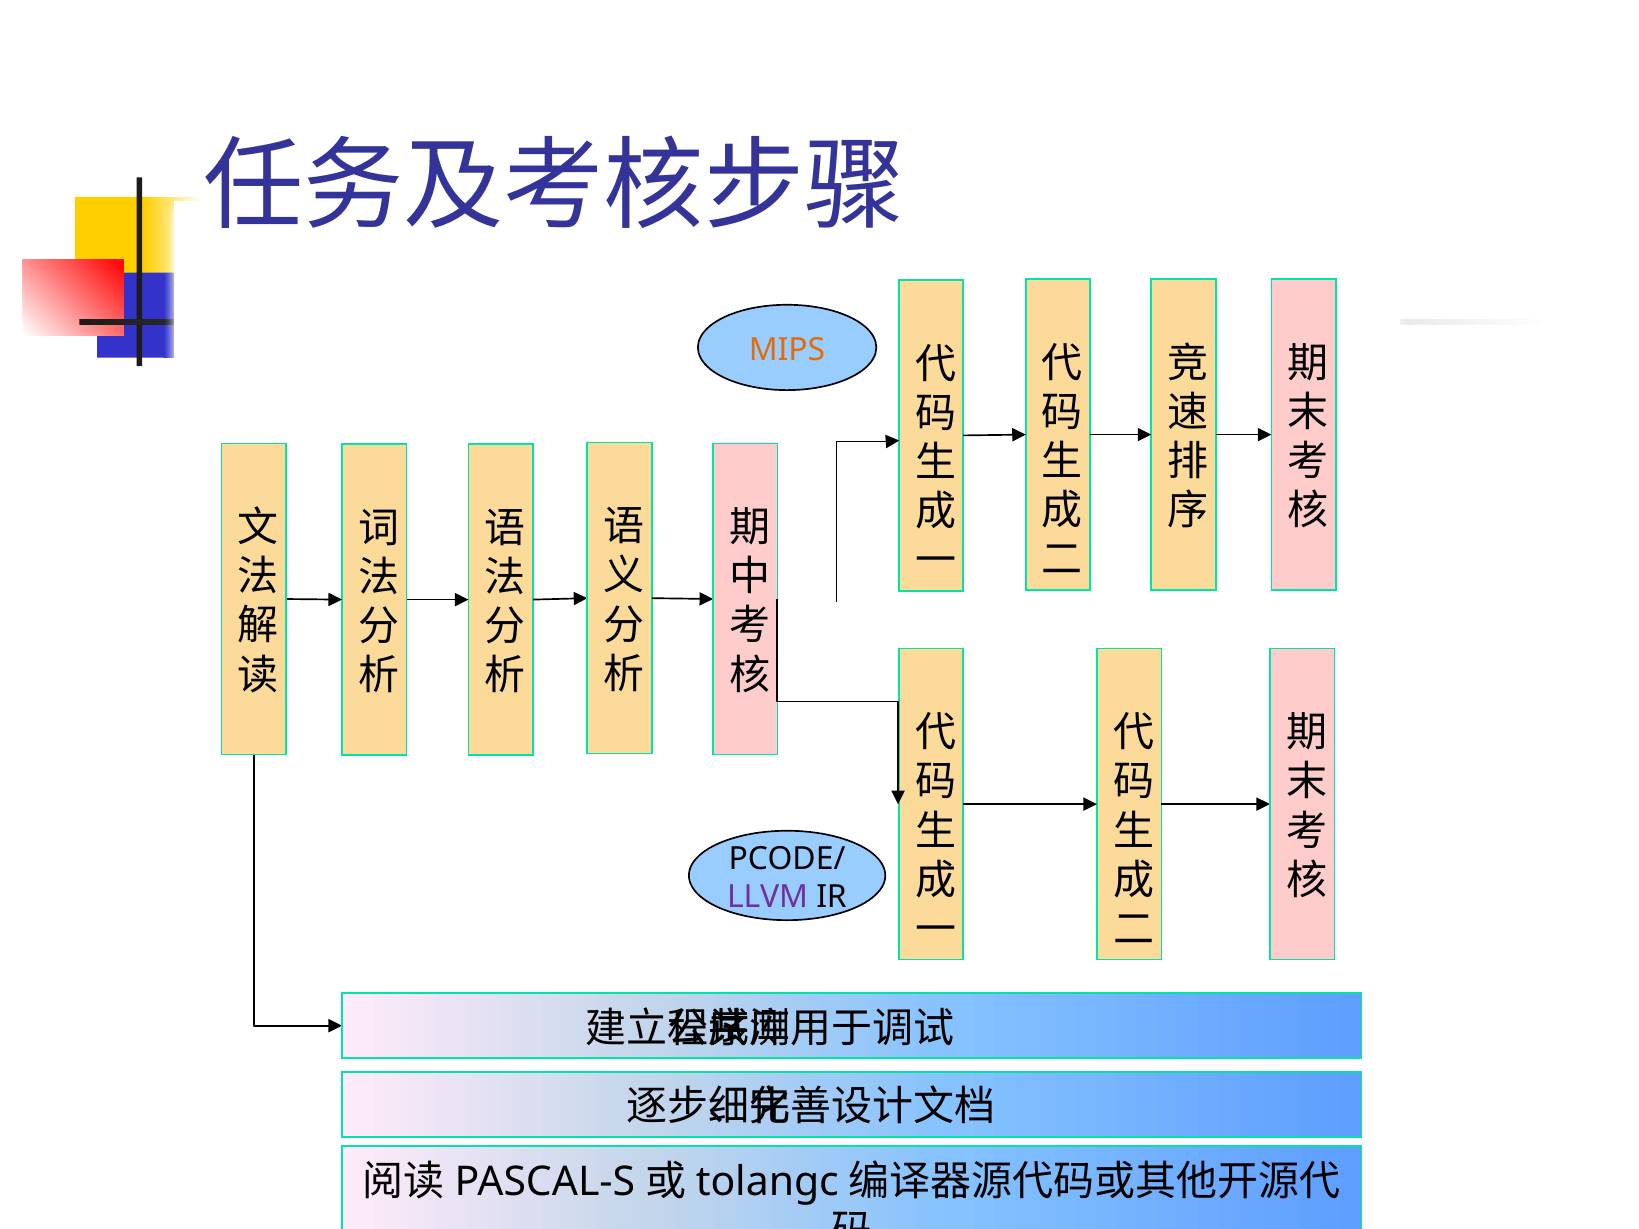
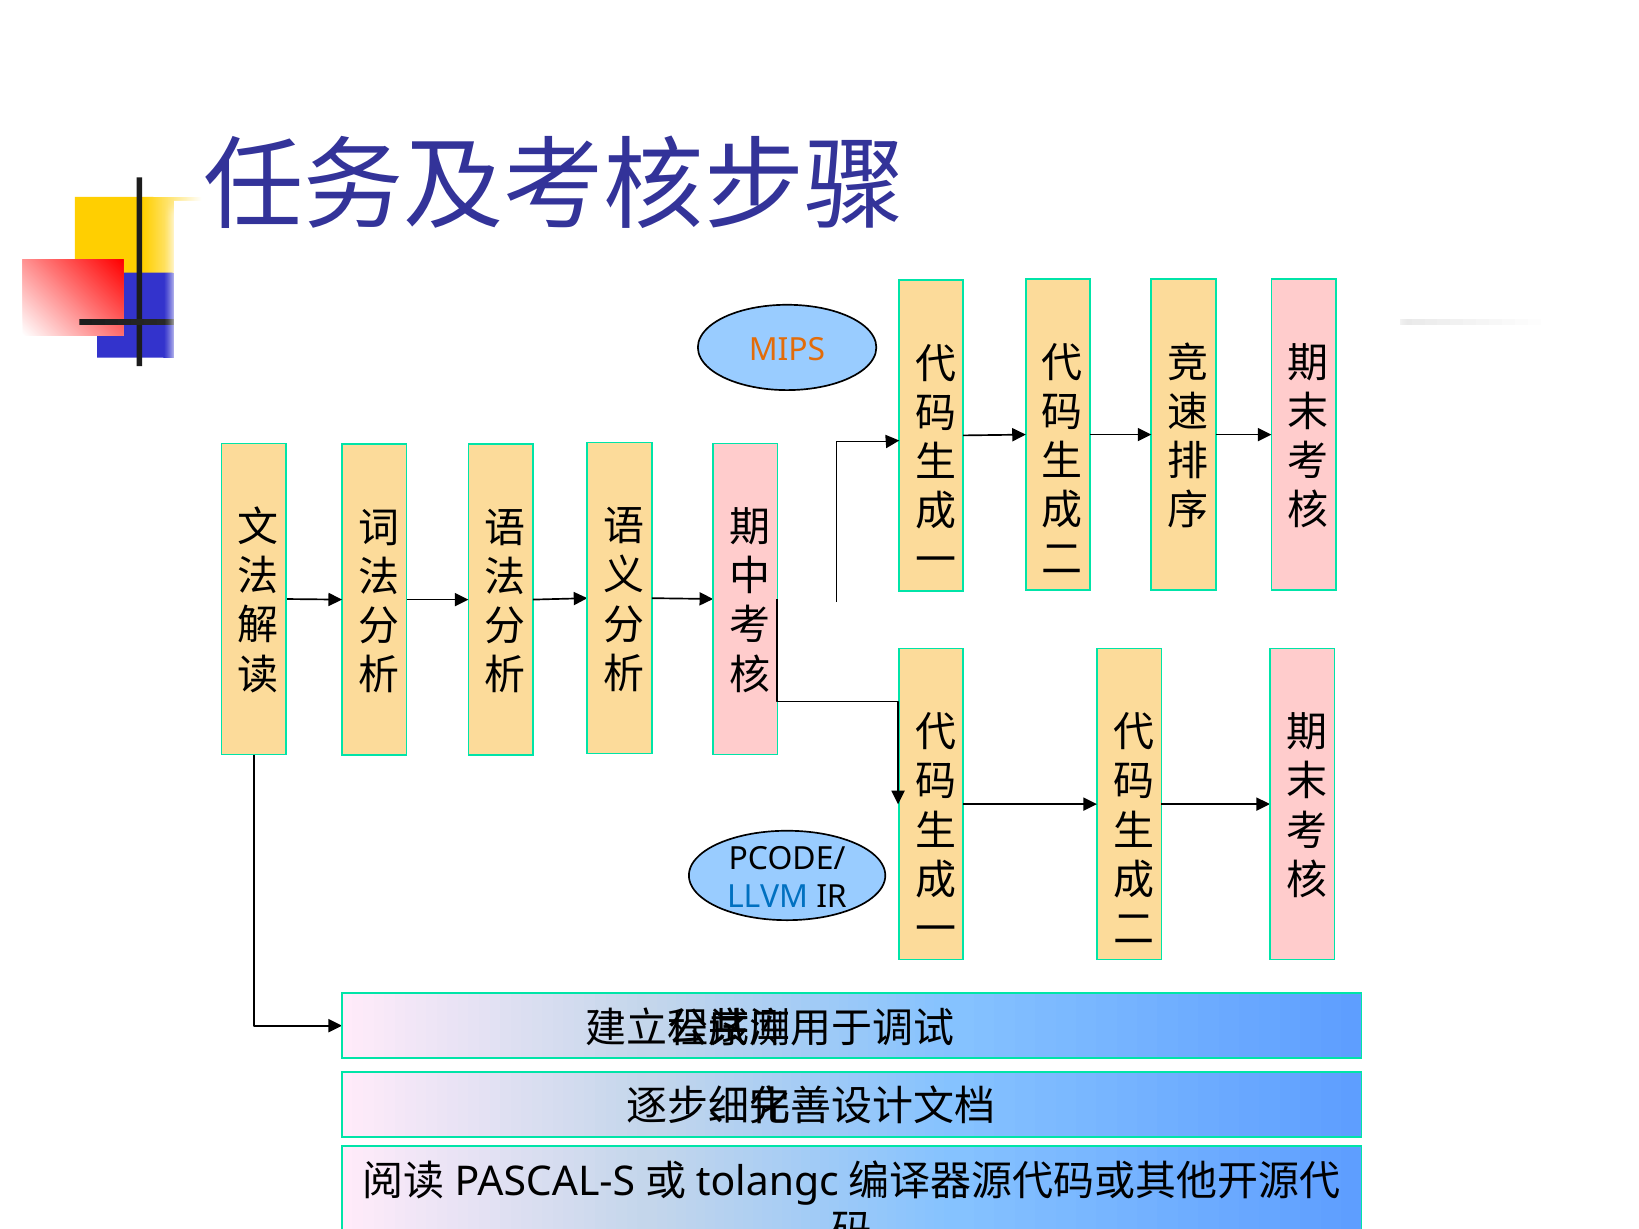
LLVM colour: purple -> blue (768, 897)
